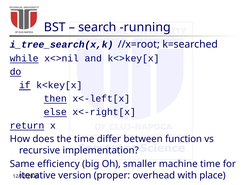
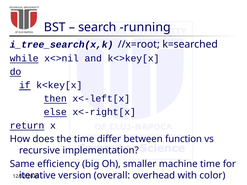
proper: proper -> overall (112, 176)
place: place -> color (212, 176)
